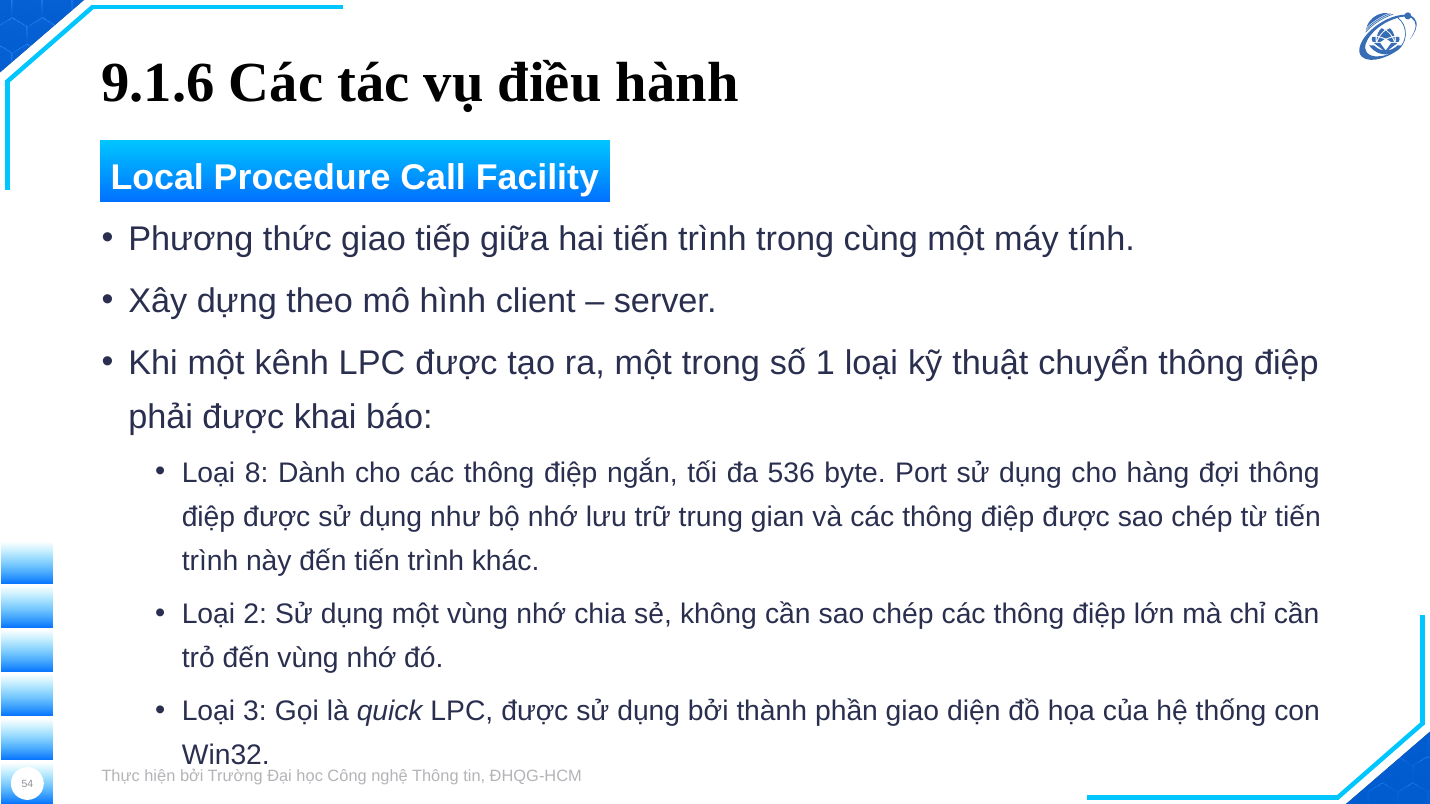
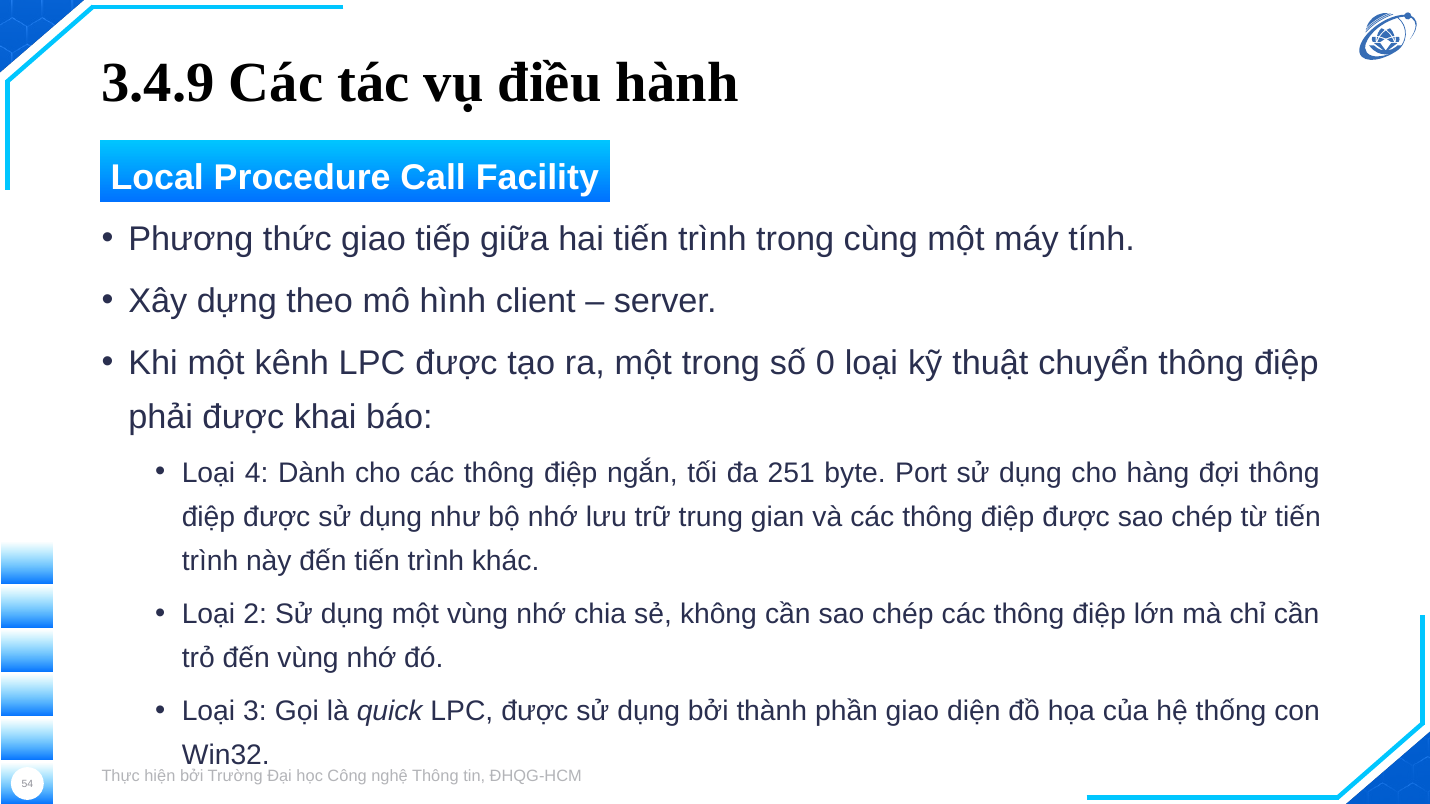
9.1.6: 9.1.6 -> 3.4.9 (158, 83)
1: 1 -> 0 (825, 364)
8: 8 -> 4 (257, 473)
536: 536 -> 251 (791, 473)
